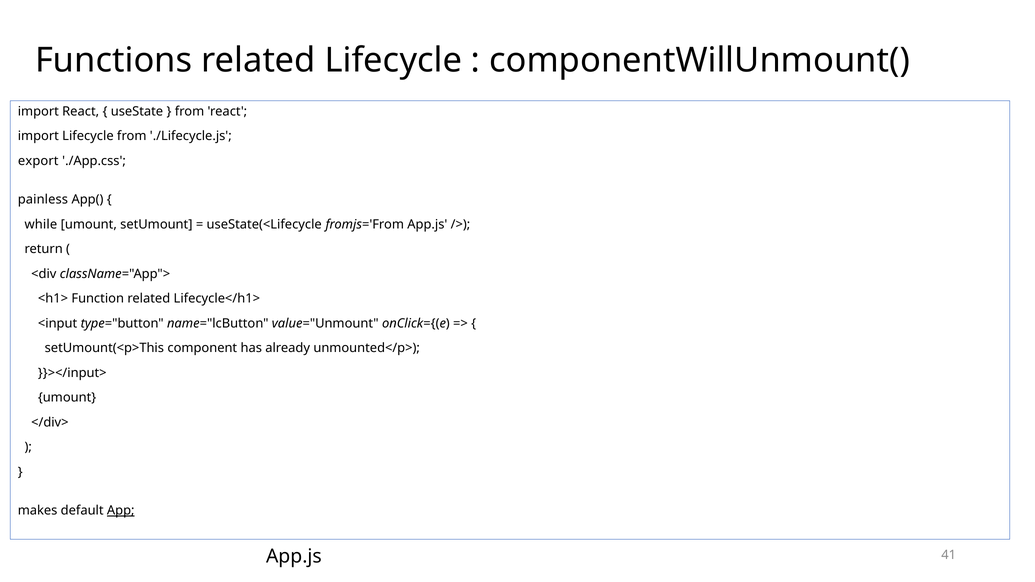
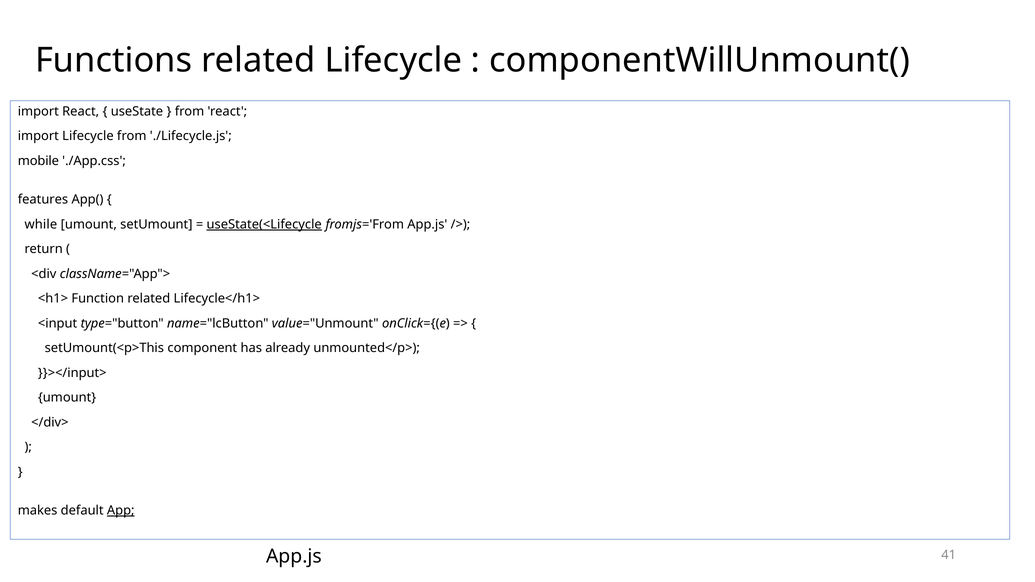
export: export -> mobile (38, 161)
painless: painless -> features (43, 200)
useState(<Lifecycle underline: none -> present (264, 224)
